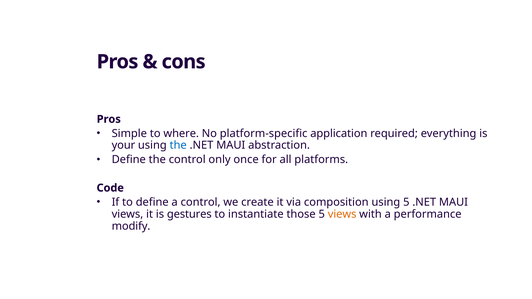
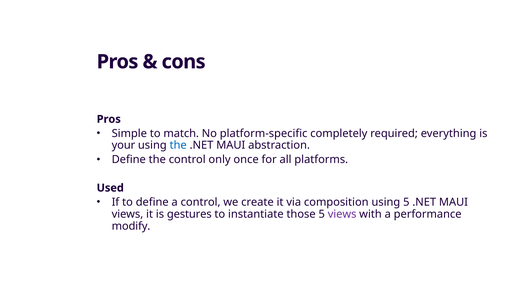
where: where -> match (181, 133)
application: application -> completely (339, 133)
Code: Code -> Used (110, 188)
views colour: orange -> purple (342, 214)
